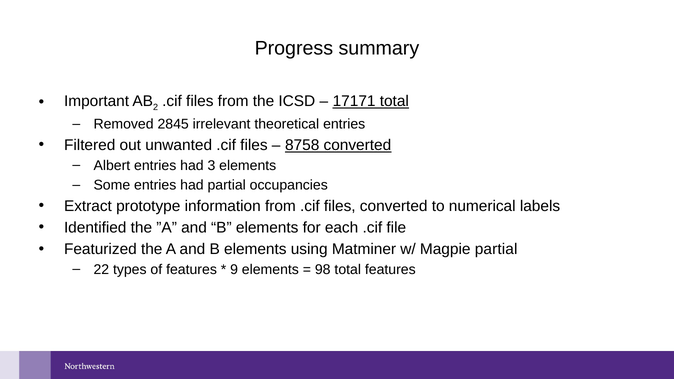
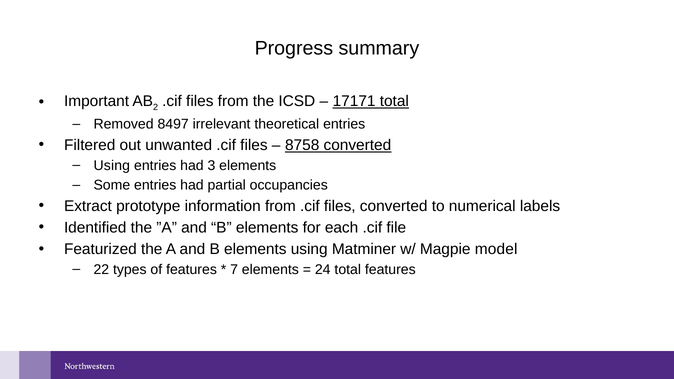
2845: 2845 -> 8497 (173, 124)
Albert: Albert -> Using (112, 166)
Magpie partial: partial -> model (496, 249)
9: 9 -> 7 (234, 270)
98: 98 -> 24 (323, 270)
